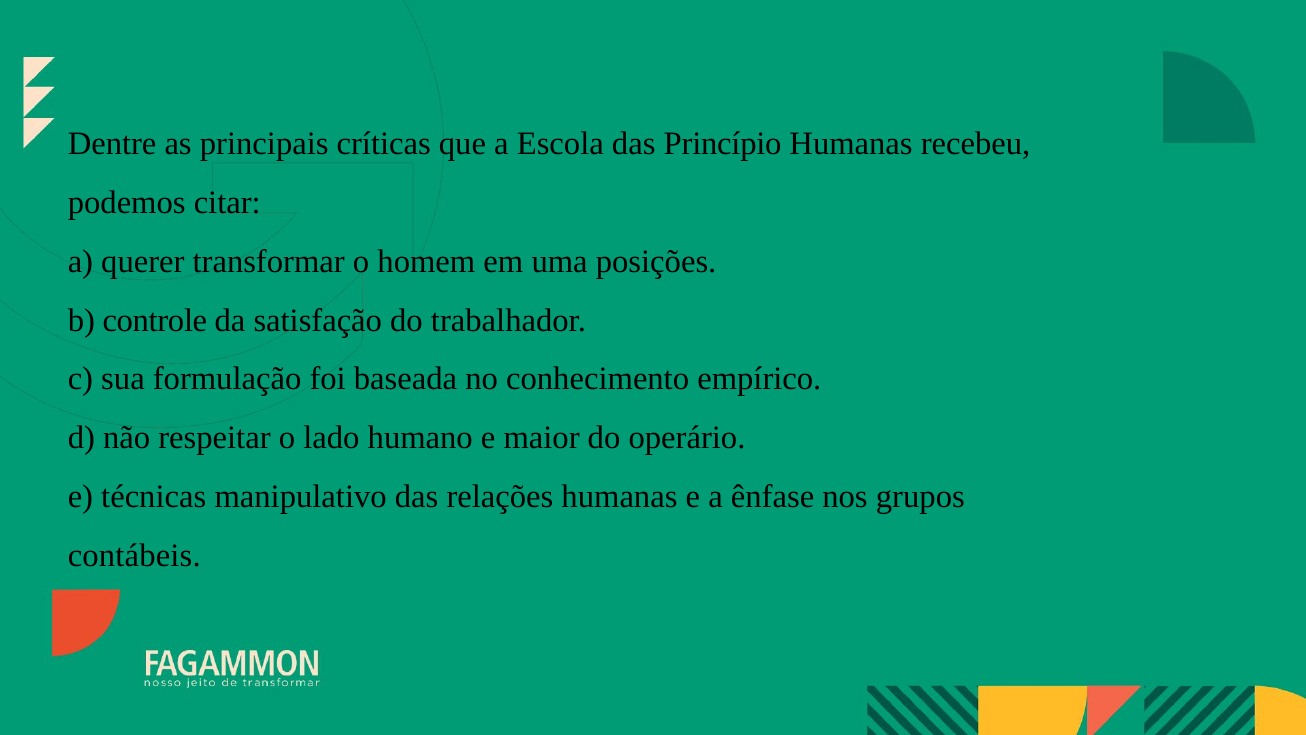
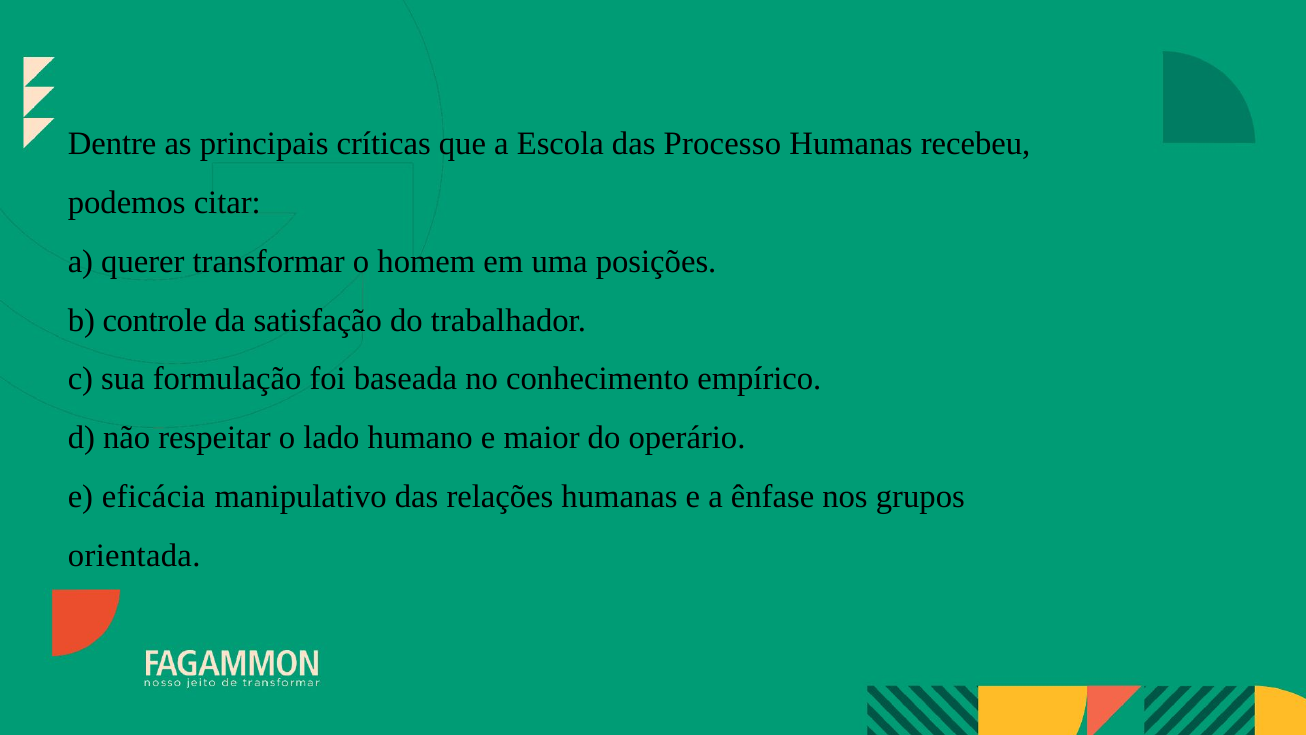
Princípio: Princípio -> Processo (722, 144)
técnicas: técnicas -> eficácia (154, 497)
contábeis: contábeis -> orientada (134, 555)
